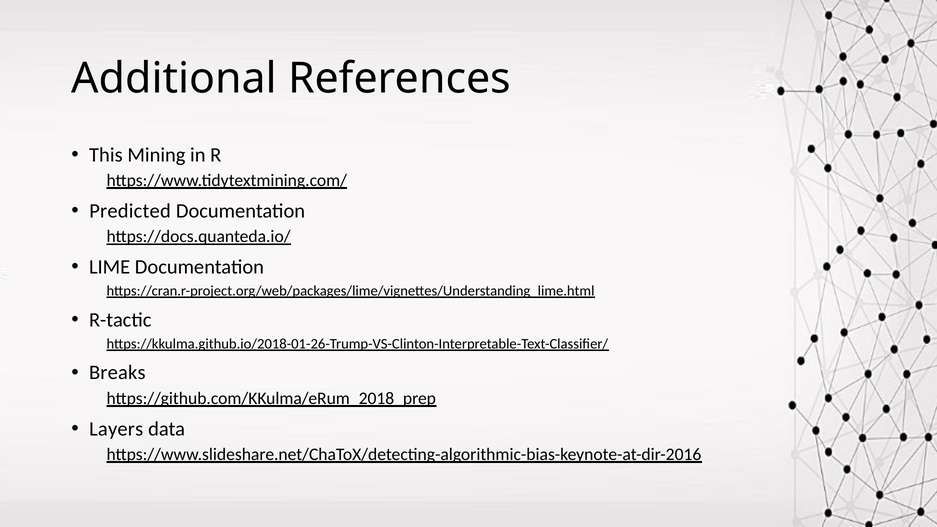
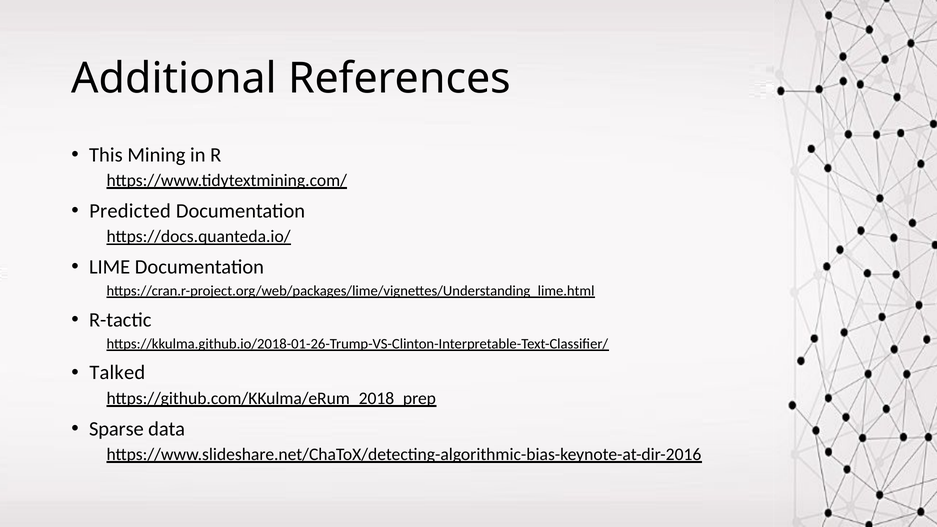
Breaks: Breaks -> Talked (117, 373)
Layers: Layers -> Sparse (116, 429)
